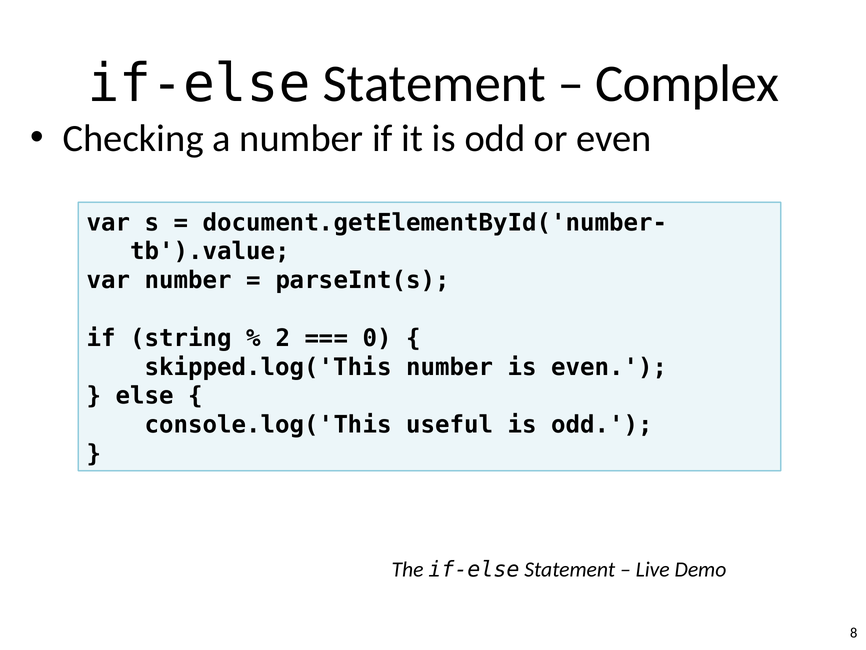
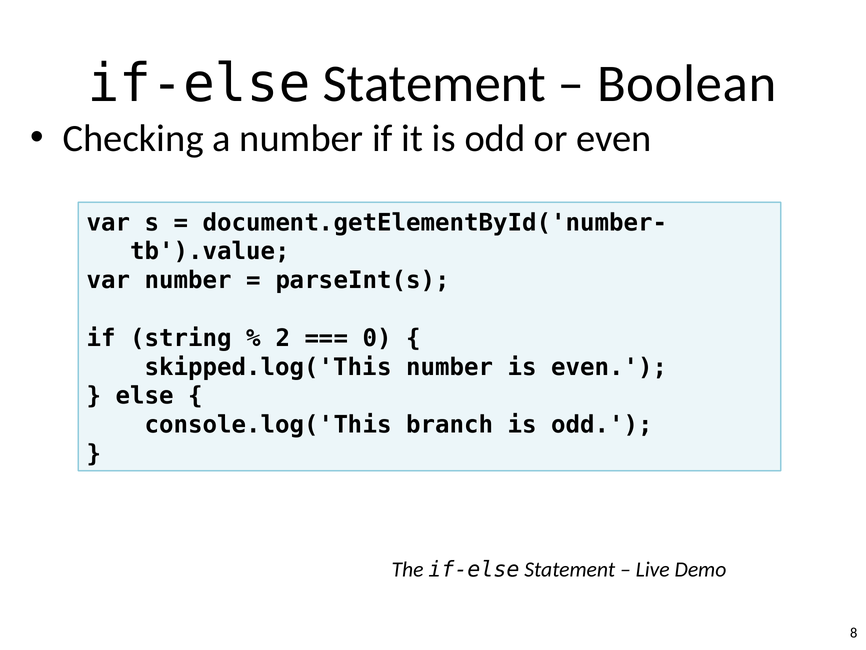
Complex: Complex -> Boolean (687, 84)
useful: useful -> branch (450, 425)
